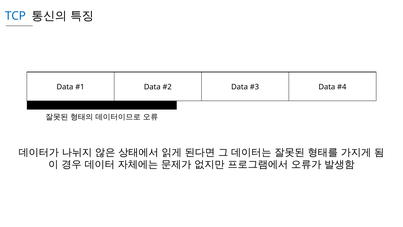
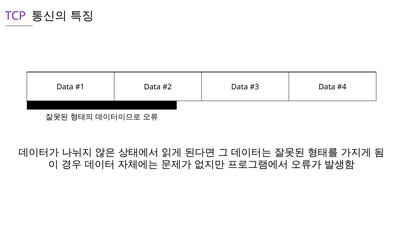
TCP colour: blue -> purple (15, 16)
